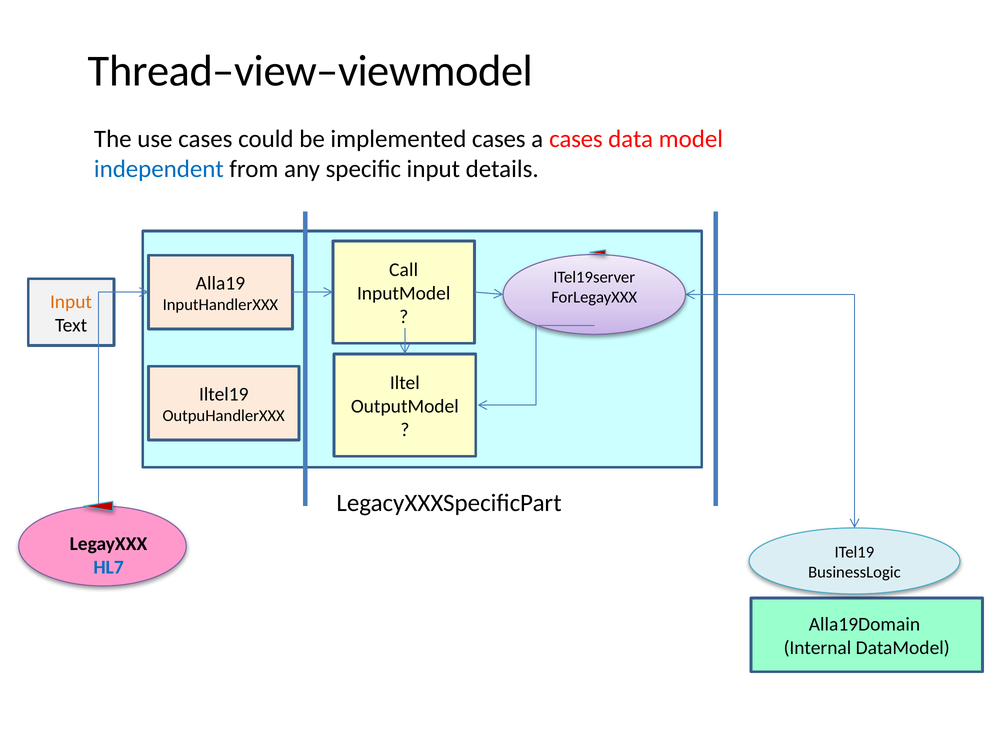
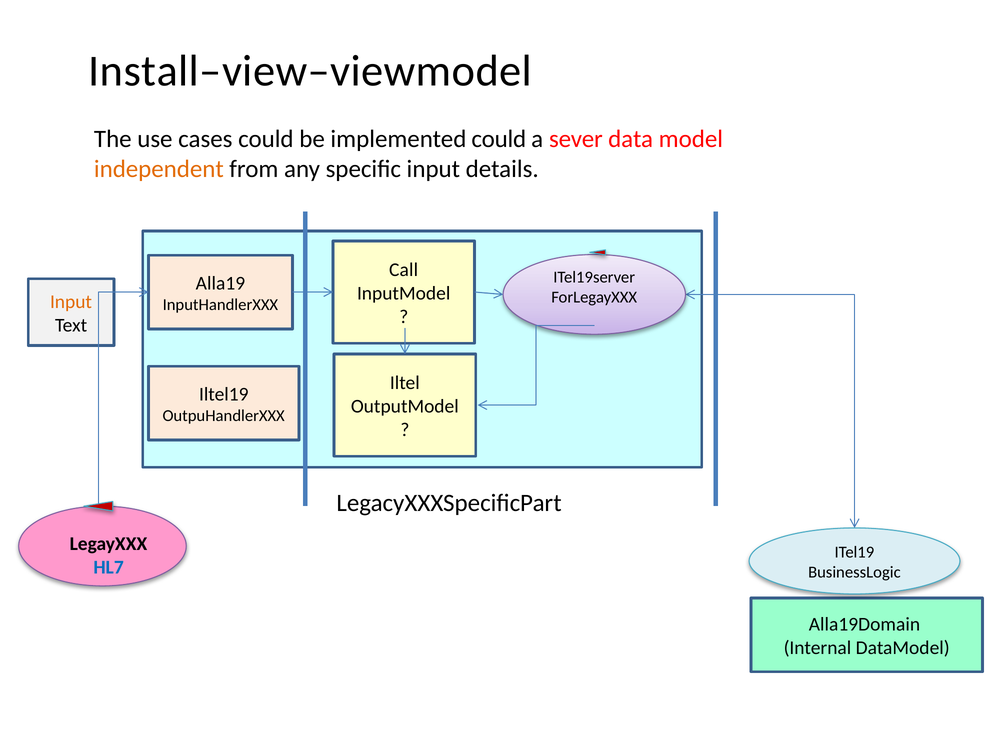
Thread–view–viewmodel: Thread–view–viewmodel -> Install–view–viewmodel (310, 71)
implemented cases: cases -> could (499, 139)
a cases: cases -> sever (576, 139)
independent colour: blue -> orange (159, 169)
